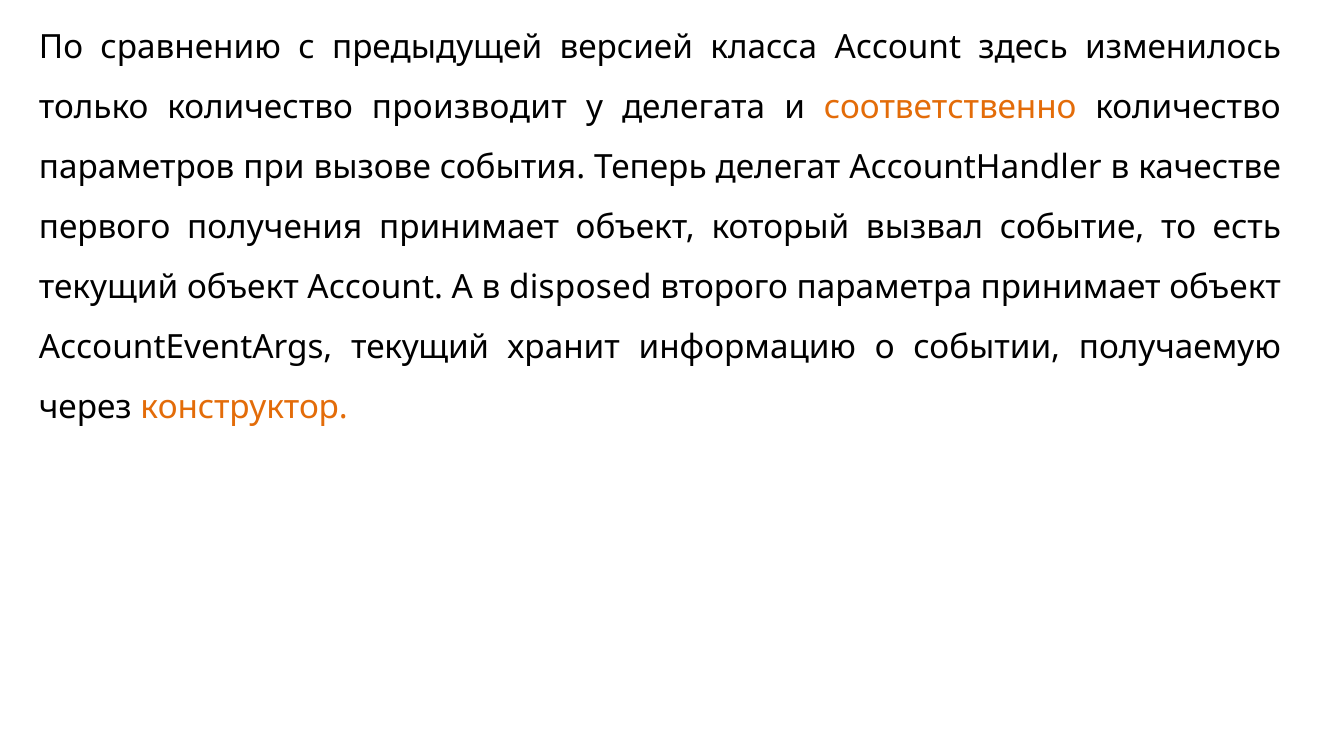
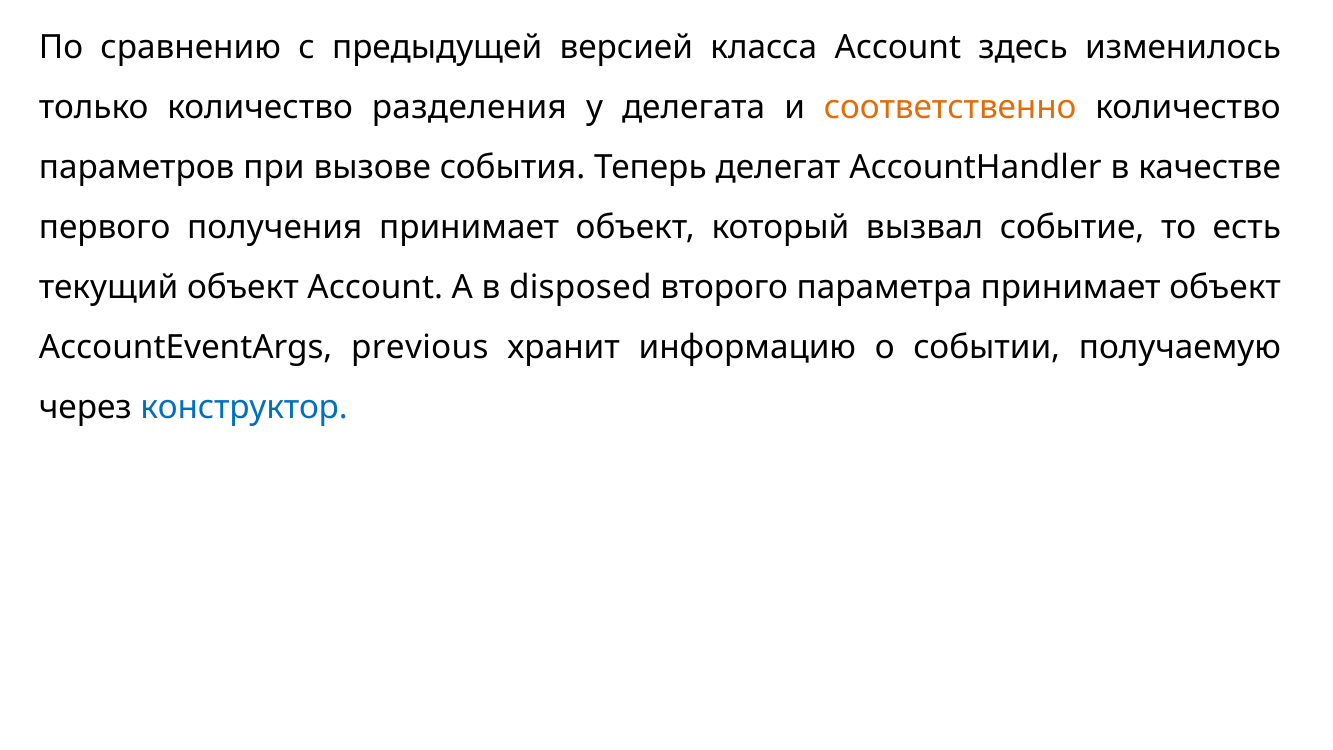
производит: производит -> разделения (469, 107)
AccountEventArgs текущий: текущий -> previous (420, 347)
конструктор colour: orange -> blue (244, 407)
